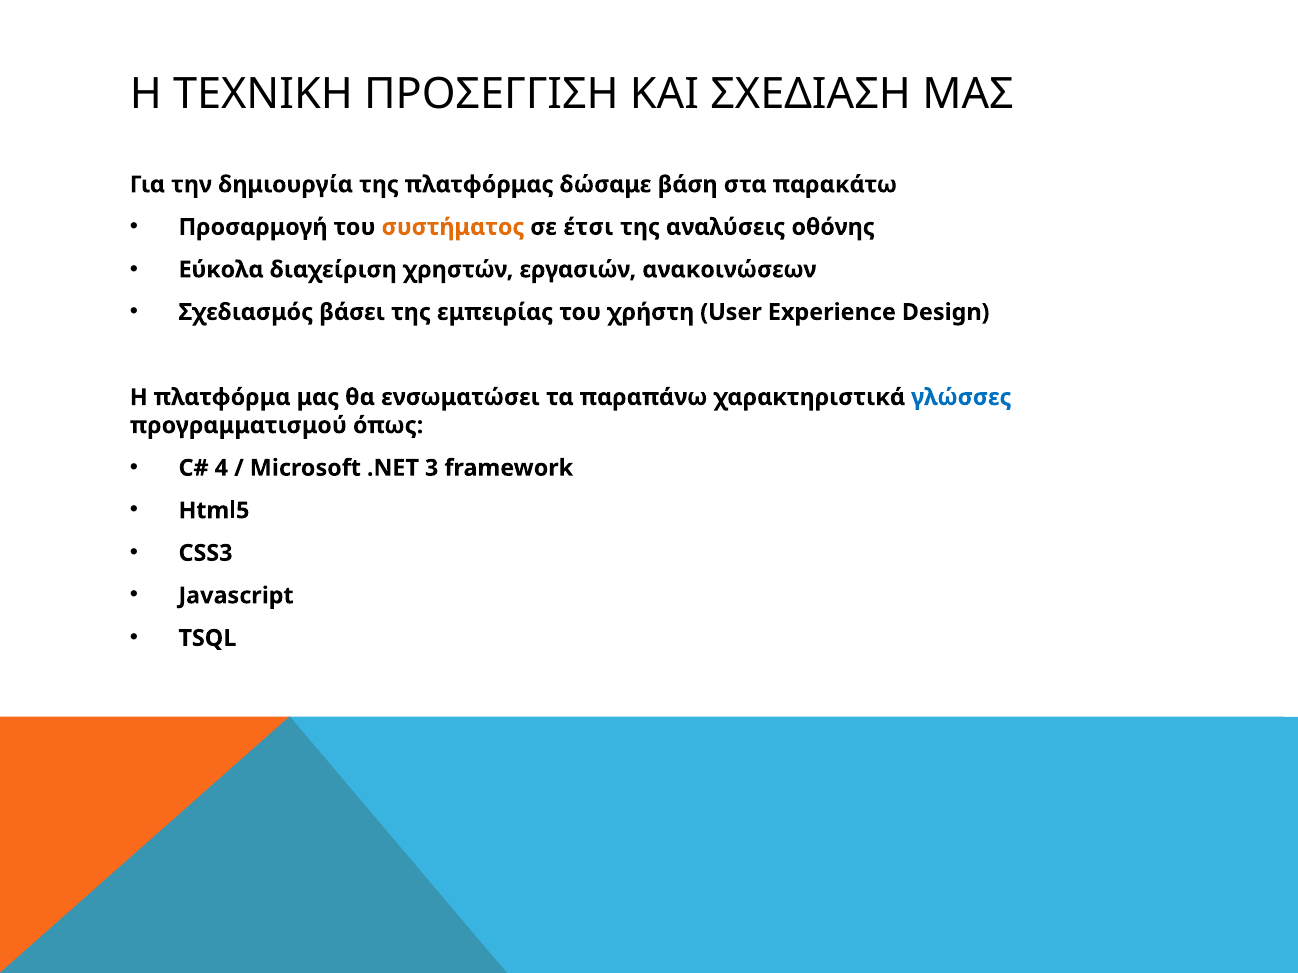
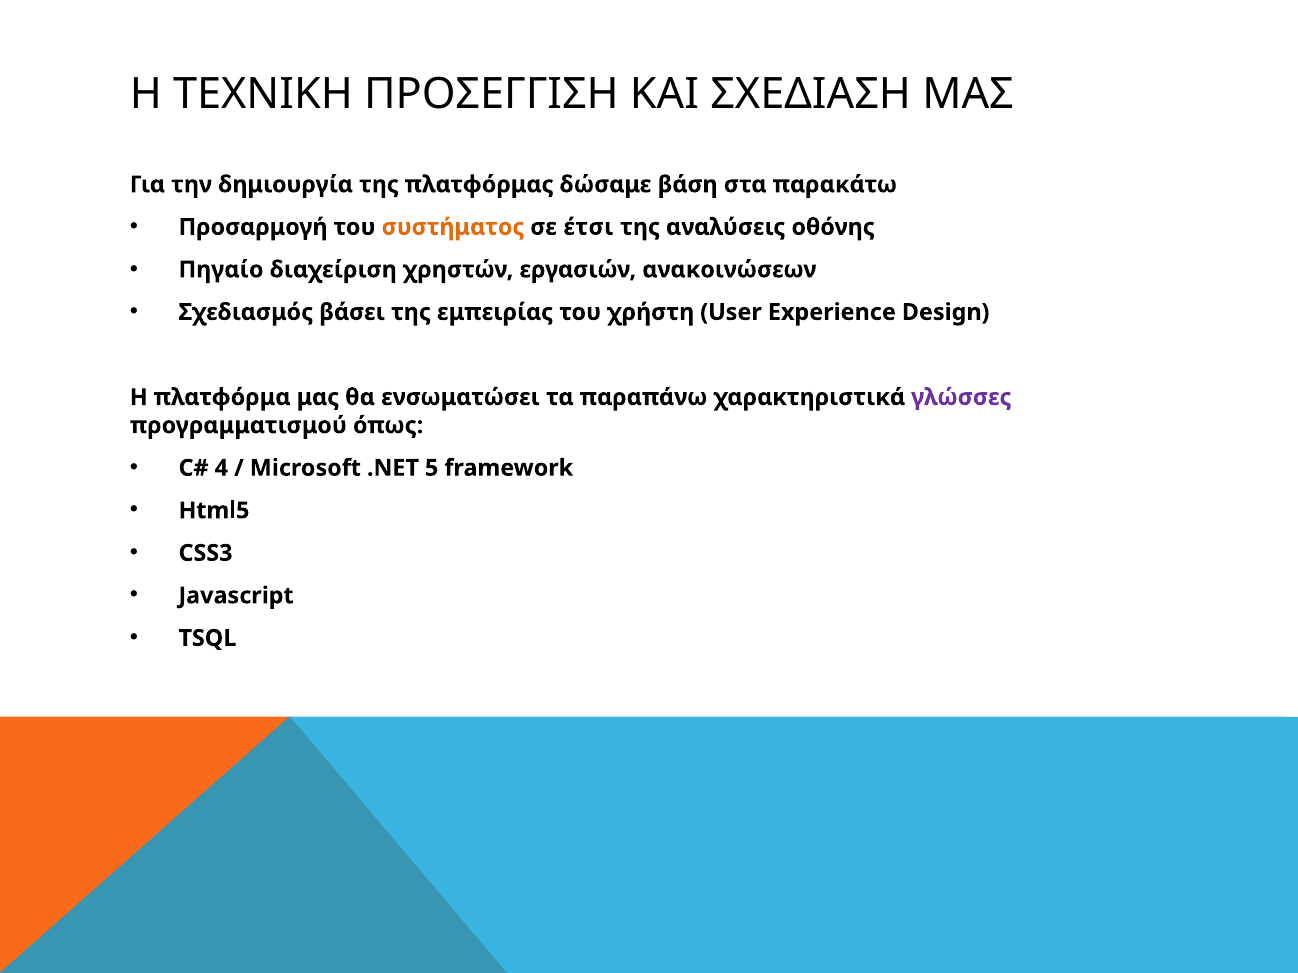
Εύκολα: Εύκολα -> Πηγαίο (221, 270)
γλώσσες colour: blue -> purple (961, 398)
3: 3 -> 5 (432, 468)
